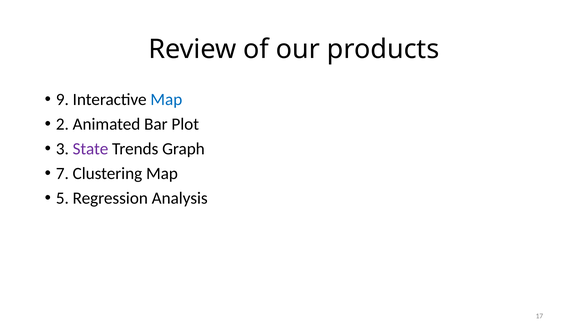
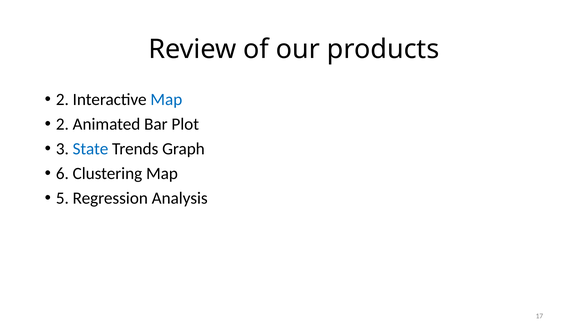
9: 9 -> 2 (62, 99)
State colour: purple -> blue (90, 149)
7: 7 -> 6 (62, 173)
